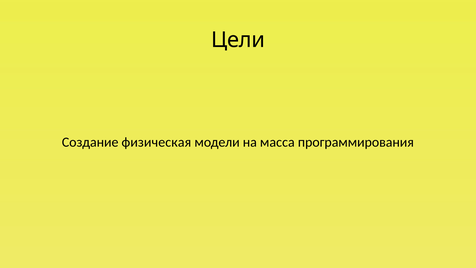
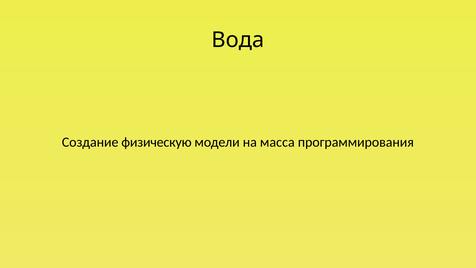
Цели: Цели -> Вода (238, 40)
физическая: физическая -> физическую (157, 142)
